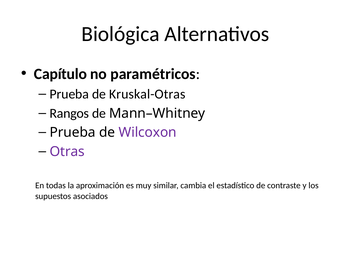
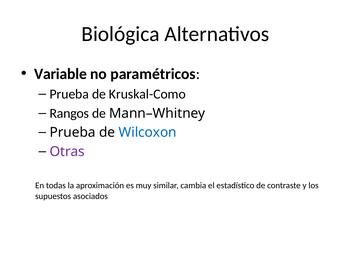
Capítulo: Capítulo -> Variable (60, 74)
Kruskal-Otras: Kruskal-Otras -> Kruskal-Como (147, 94)
Wilcoxon colour: purple -> blue (148, 132)
